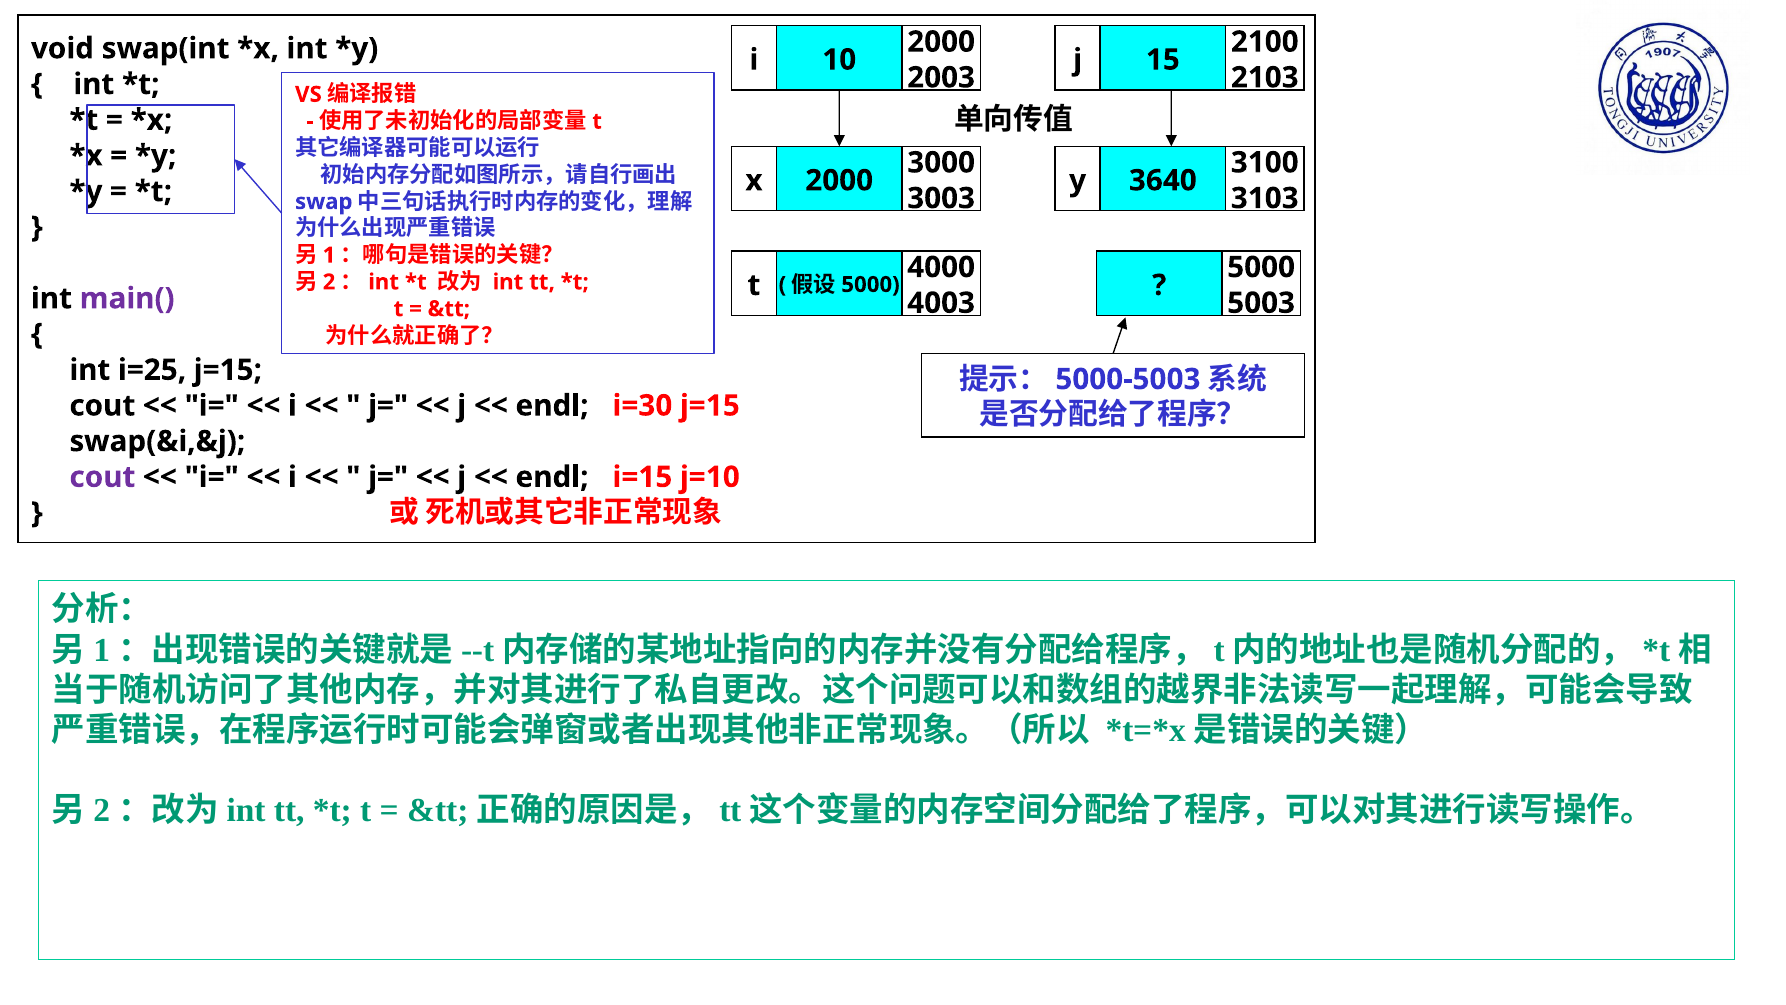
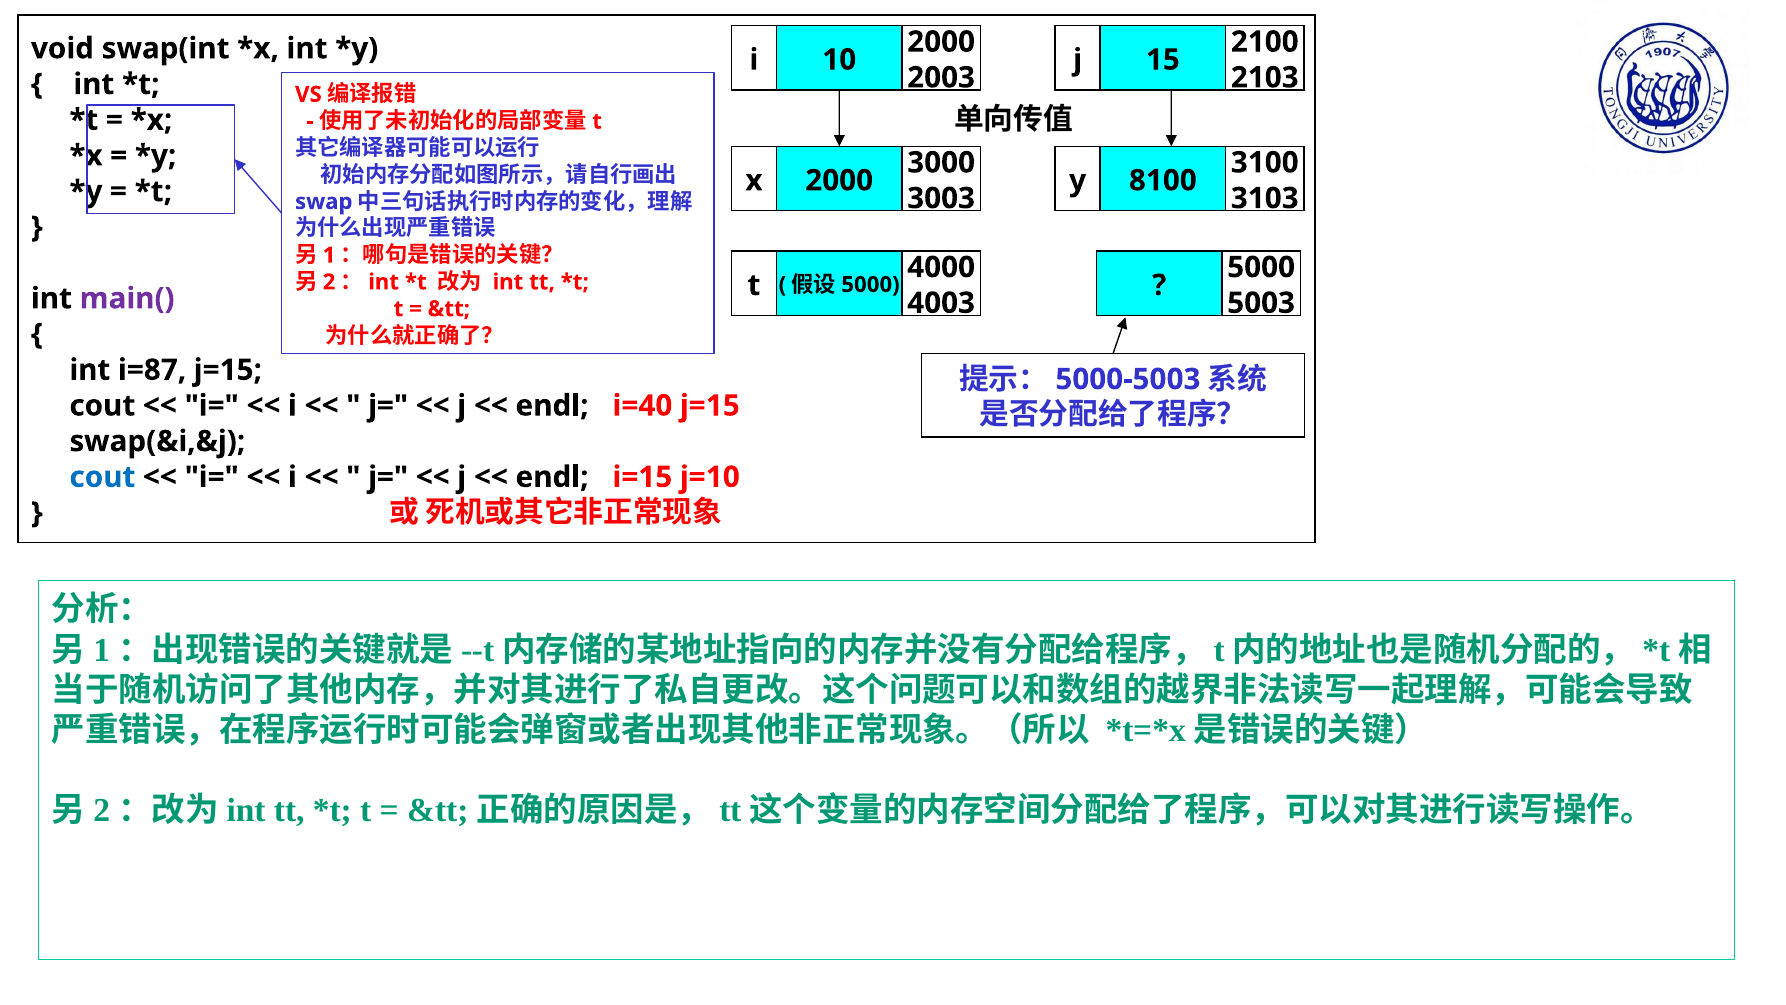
3640: 3640 -> 8100 (1163, 180)
i=25: i=25 -> i=87 (152, 370)
i=30: i=30 -> i=40 (642, 406)
cout colour: purple -> blue (102, 477)
